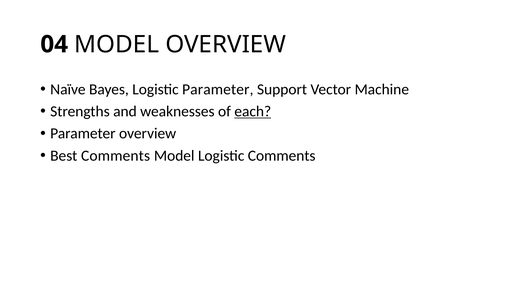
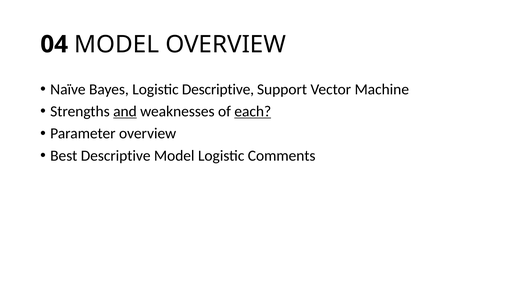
Logistic Parameter: Parameter -> Descriptive (218, 89)
and underline: none -> present (125, 112)
Best Comments: Comments -> Descriptive (116, 156)
